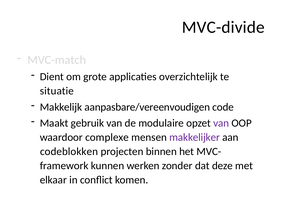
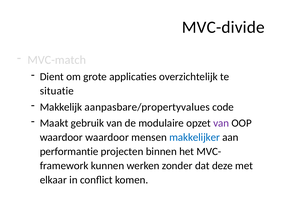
aanpasbare/vereenvoudigen: aanpasbare/vereenvoudigen -> aanpasbare/propertyvalues (147, 107)
waardoor complexe: complexe -> waardoor (107, 138)
makkelijker colour: purple -> blue (195, 138)
codeblokken: codeblokken -> performantie (69, 152)
